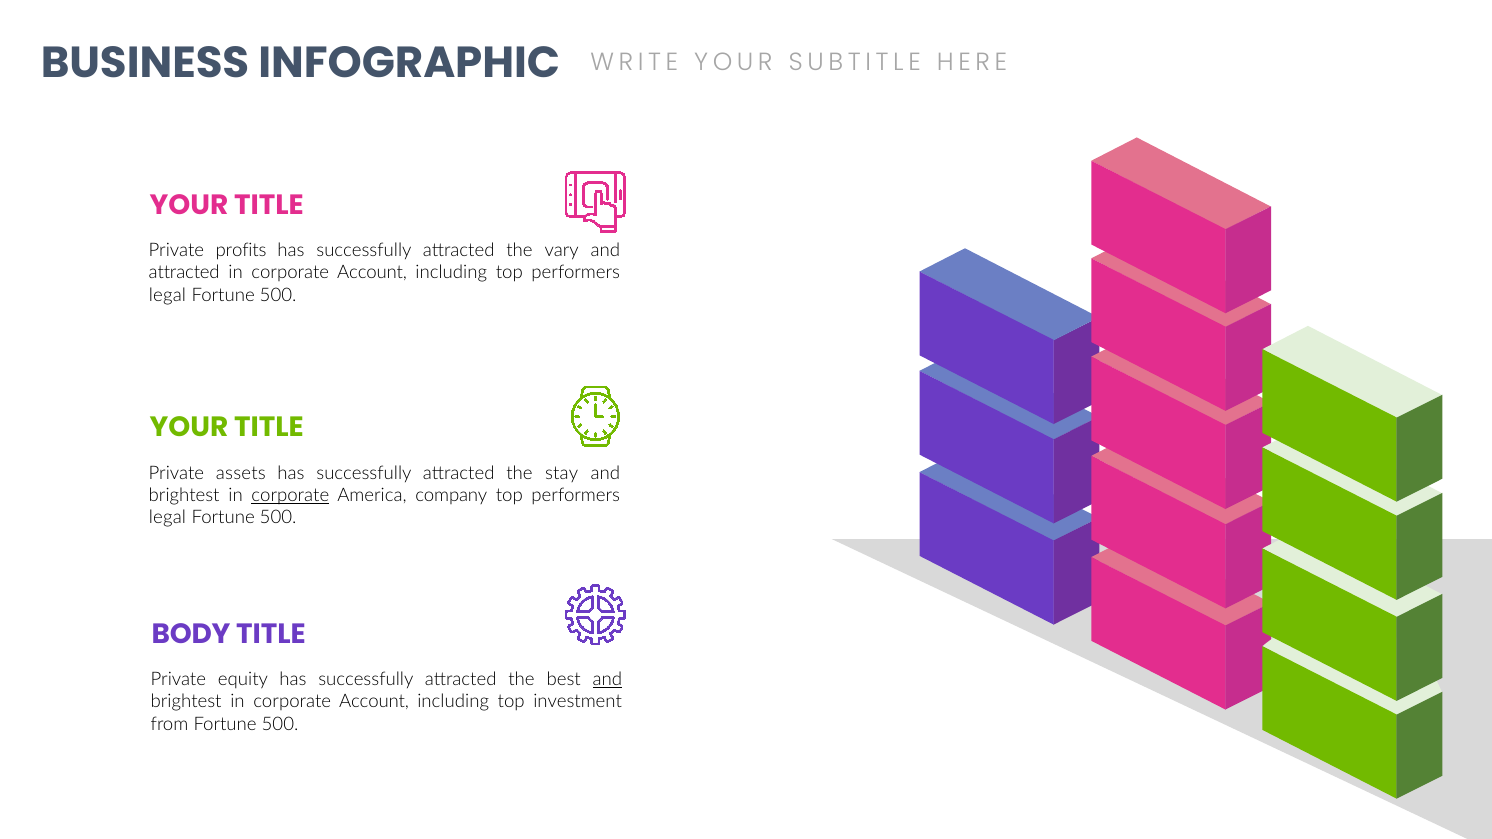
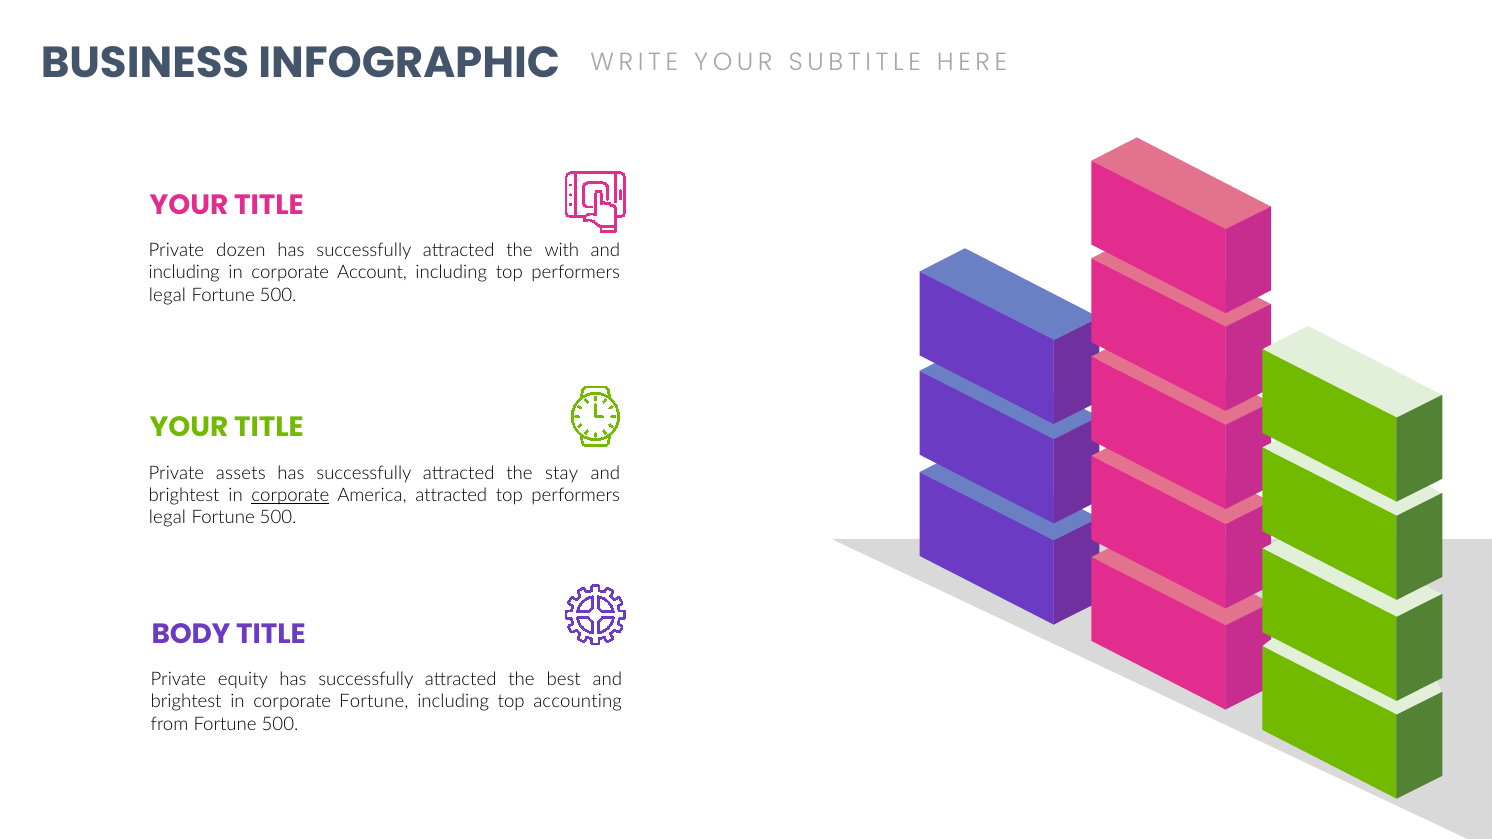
profits: profits -> dozen (241, 251)
vary: vary -> with (562, 251)
attracted: attracted -> including (184, 273)
America company: company -> attracted (451, 496)
and underline: present -> none (607, 680)
brightest in corporate Account: Account -> Fortune (374, 702)
investment: investment -> accounting (578, 702)
